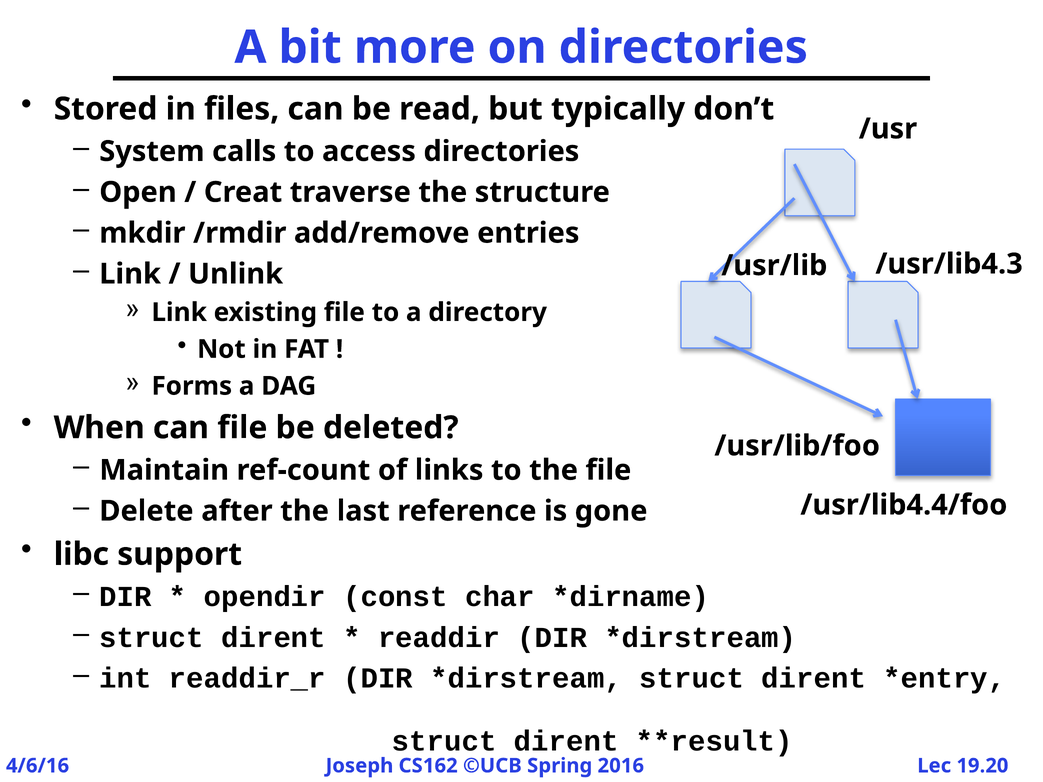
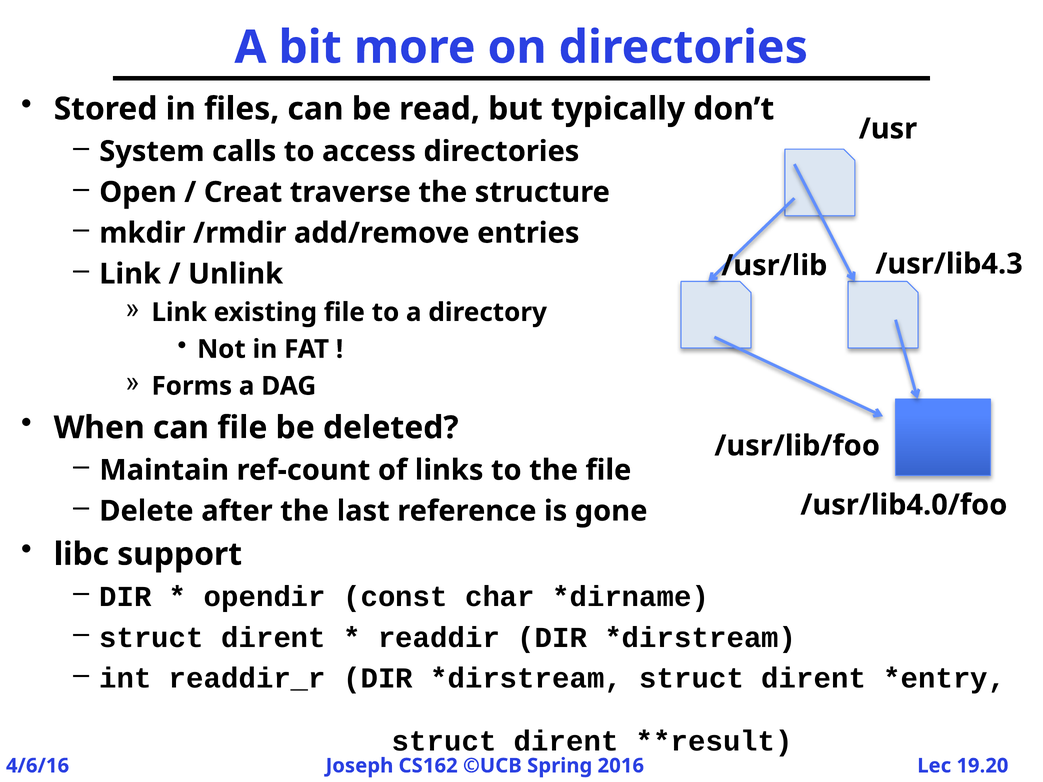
/usr/lib4.4/foo: /usr/lib4.4/foo -> /usr/lib4.0/foo (904, 505)
